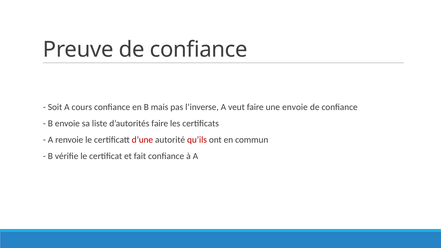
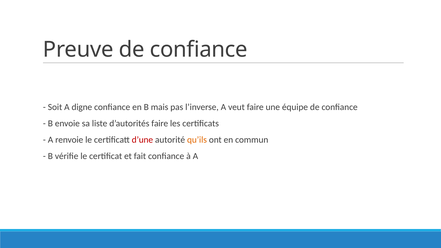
cours: cours -> digne (82, 107)
une envoie: envoie -> équipe (295, 107)
qu’ils colour: red -> orange (197, 140)
